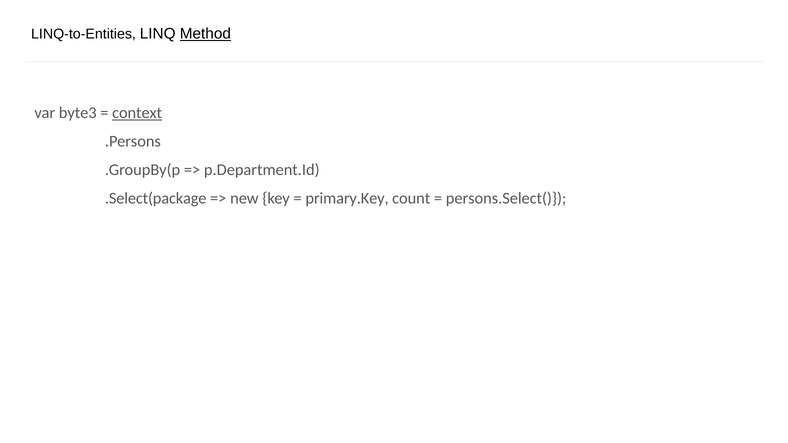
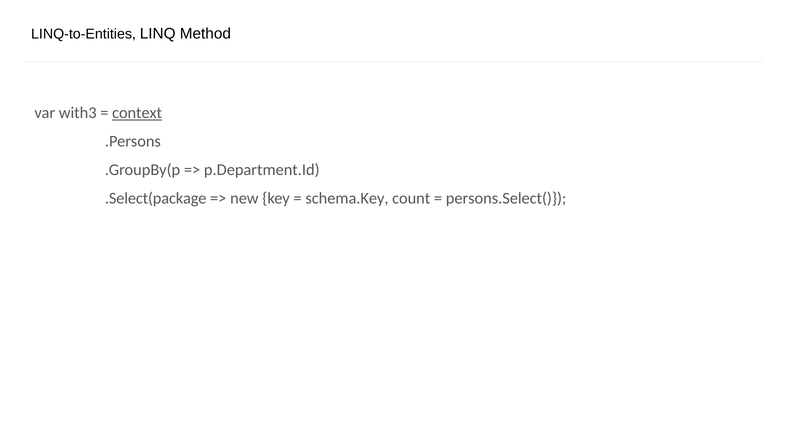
Method underline: present -> none (205, 34)
byte3: byte3 -> with3 (78, 113)
primary.Key: primary.Key -> schema.Key (347, 199)
